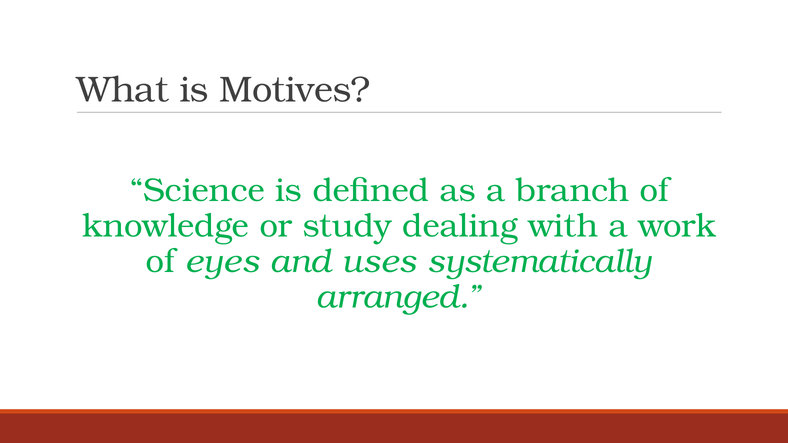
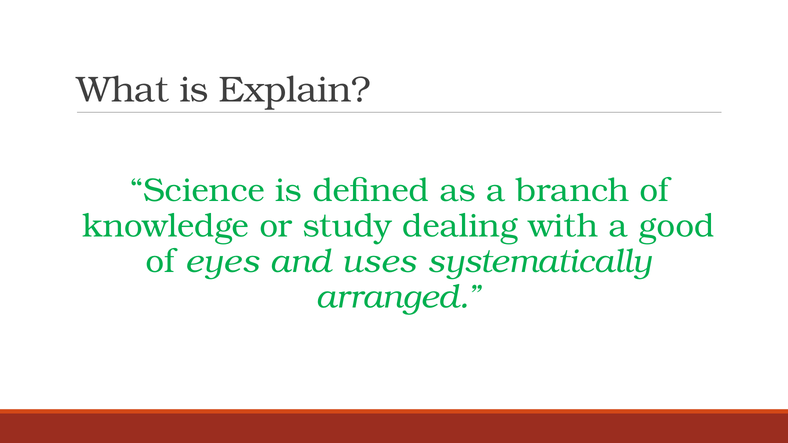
Motives: Motives -> Explain (295, 90)
work: work -> good (677, 226)
